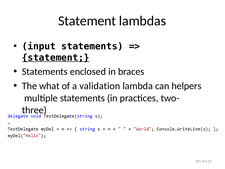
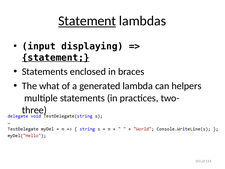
Statement underline: none -> present (87, 21)
input statements: statements -> displaying (92, 46)
validation: validation -> generated (100, 86)
